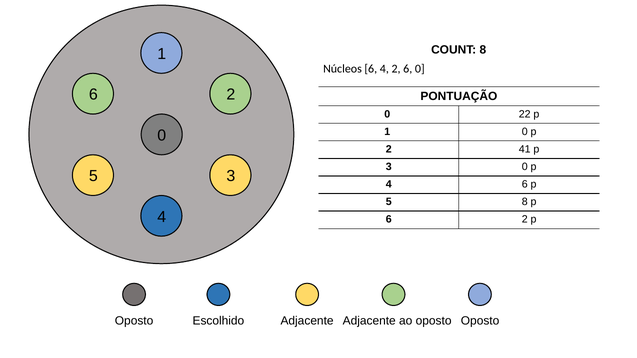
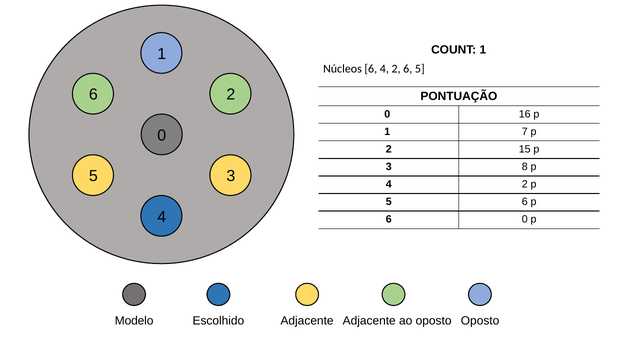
COUNT 8: 8 -> 1 (483, 50)
6 0: 0 -> 5 (420, 69)
22: 22 -> 16 (525, 114)
1 0: 0 -> 7 (525, 132)
41: 41 -> 15 (525, 150)
3 0: 0 -> 8 (525, 167)
6: 6 -> 2 (525, 185)
8: 8 -> 6 (525, 202)
6 2: 2 -> 0 (525, 220)
Oposto: Oposto -> Modelo (134, 321)
